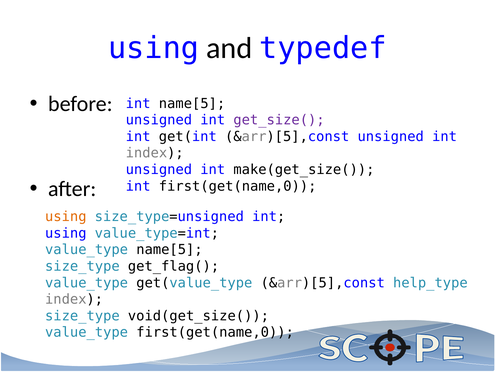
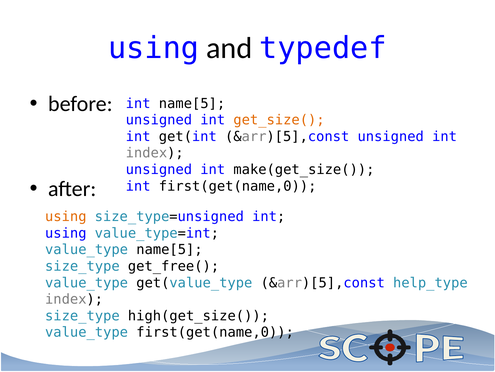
get_size( colour: purple -> orange (279, 120)
get_flag(: get_flag( -> get_free( (174, 266)
void(get_size(: void(get_size( -> high(get_size( (198, 315)
